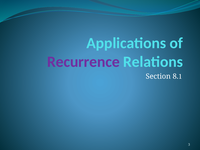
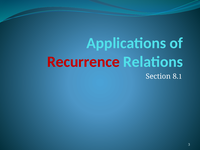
Recurrence colour: purple -> red (83, 62)
